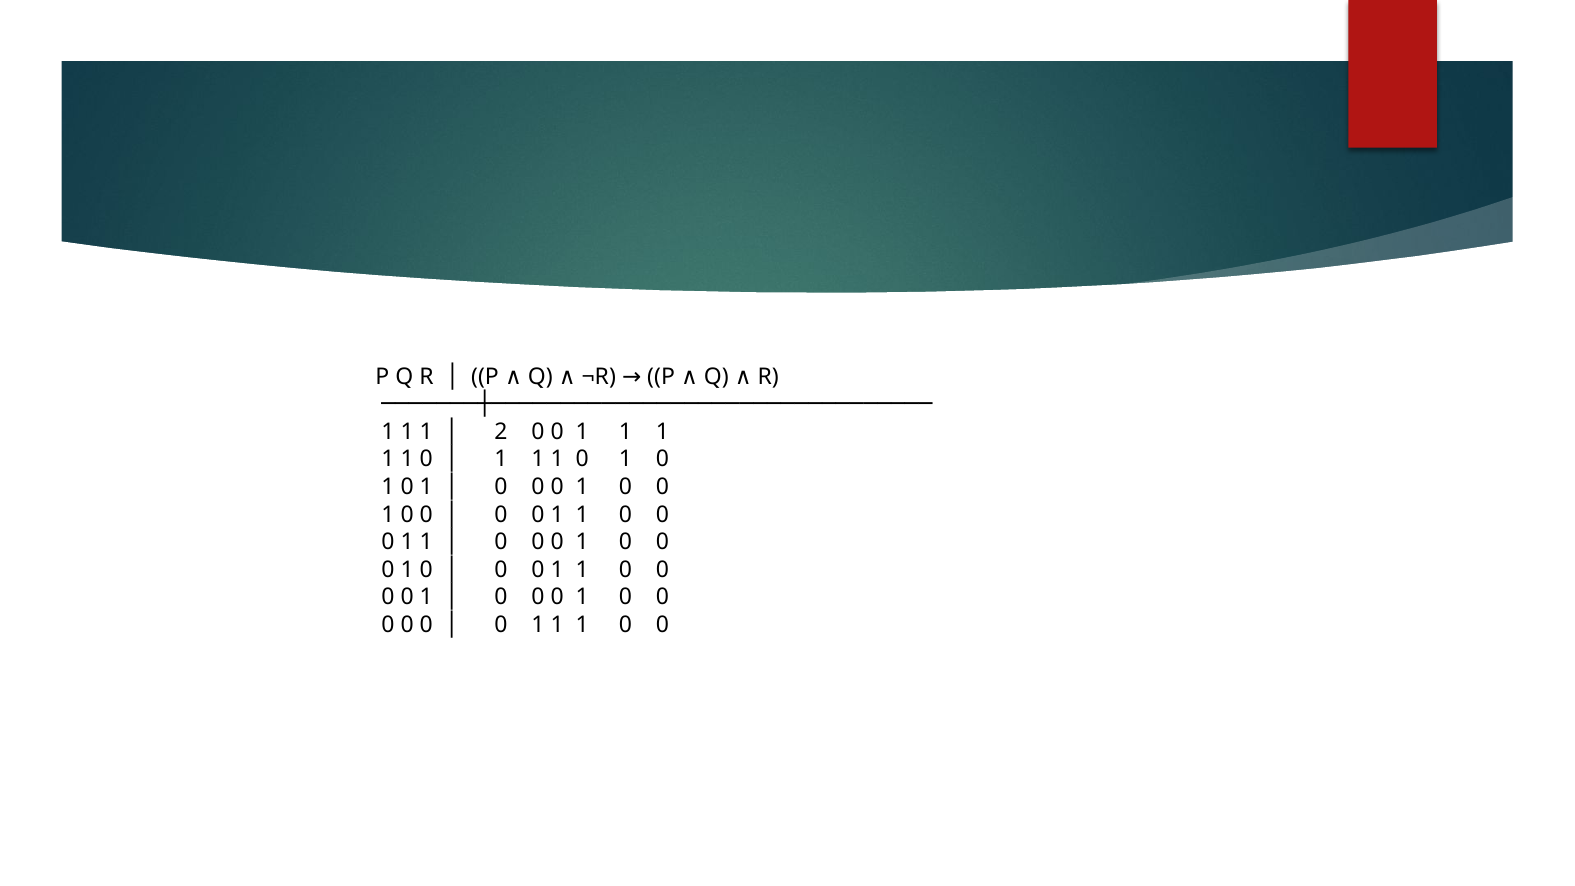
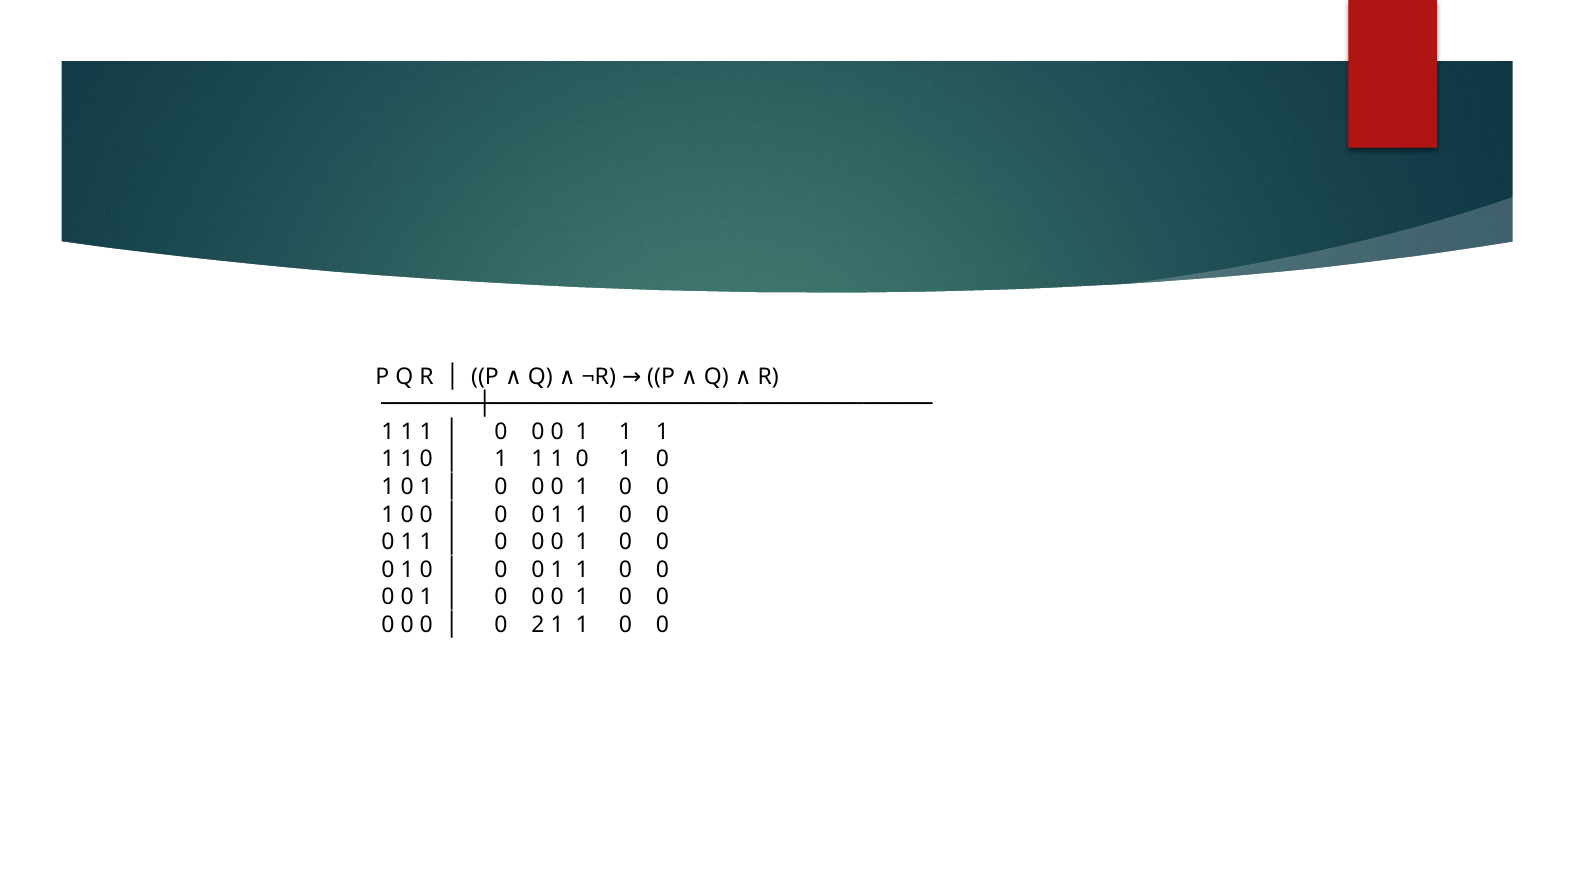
2: 2 -> 0 (501, 432)
1: 1 -> 2 (538, 625)
